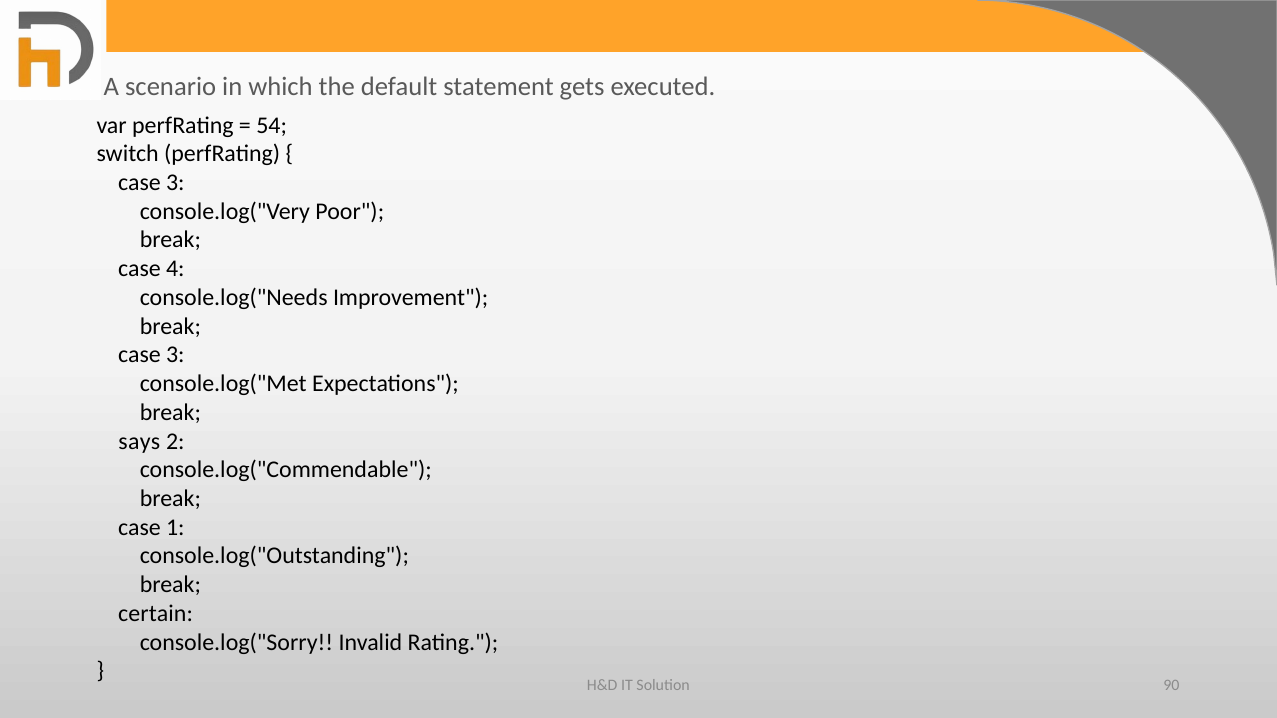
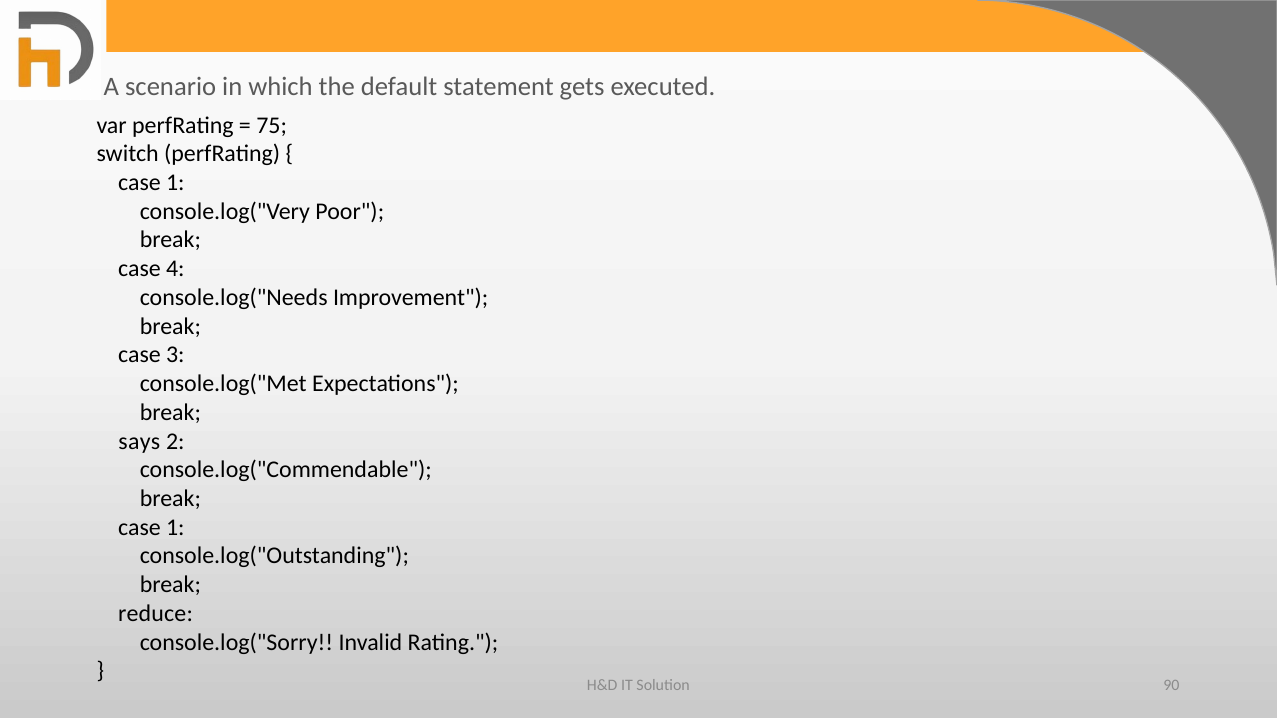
54: 54 -> 75 (272, 125)
3: 3 -> 1 (175, 183)
certain: certain -> reduce (156, 614)
